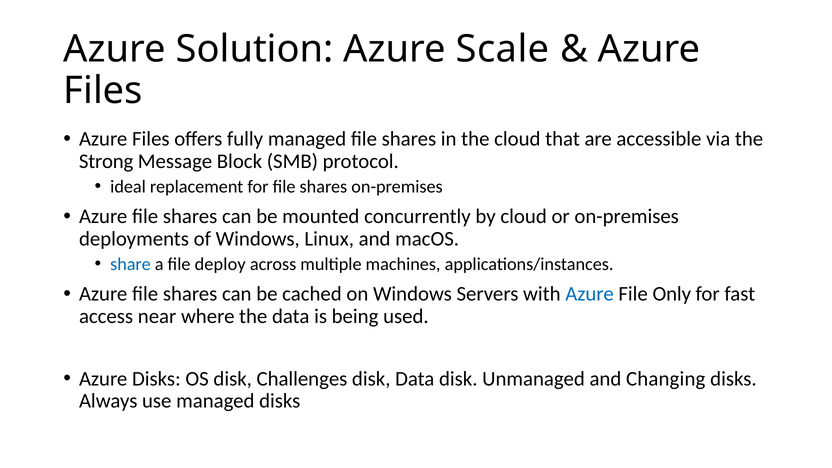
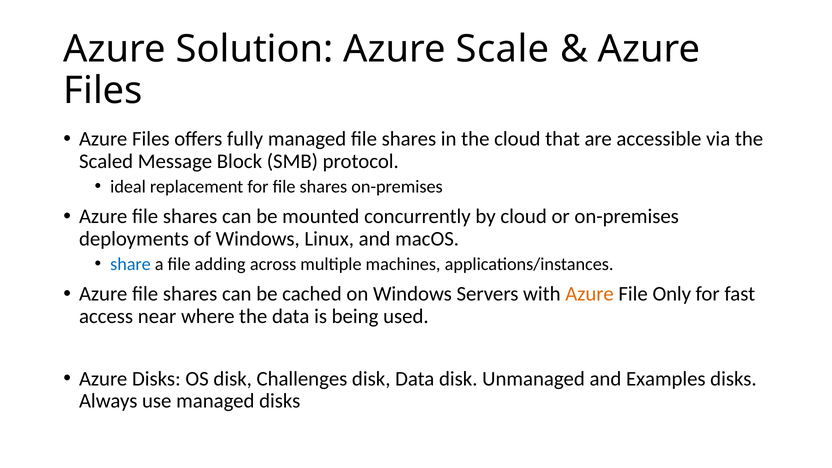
Strong: Strong -> Scaled (106, 161)
deploy: deploy -> adding (220, 264)
Azure colour: blue -> orange (590, 294)
Changing: Changing -> Examples (666, 379)
